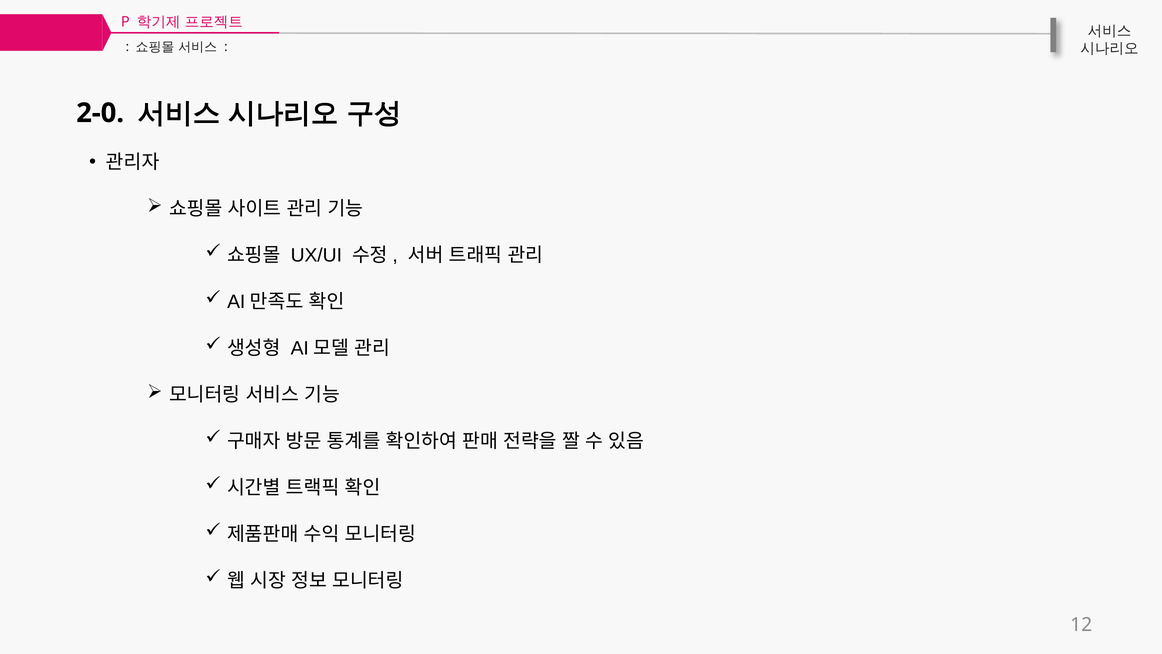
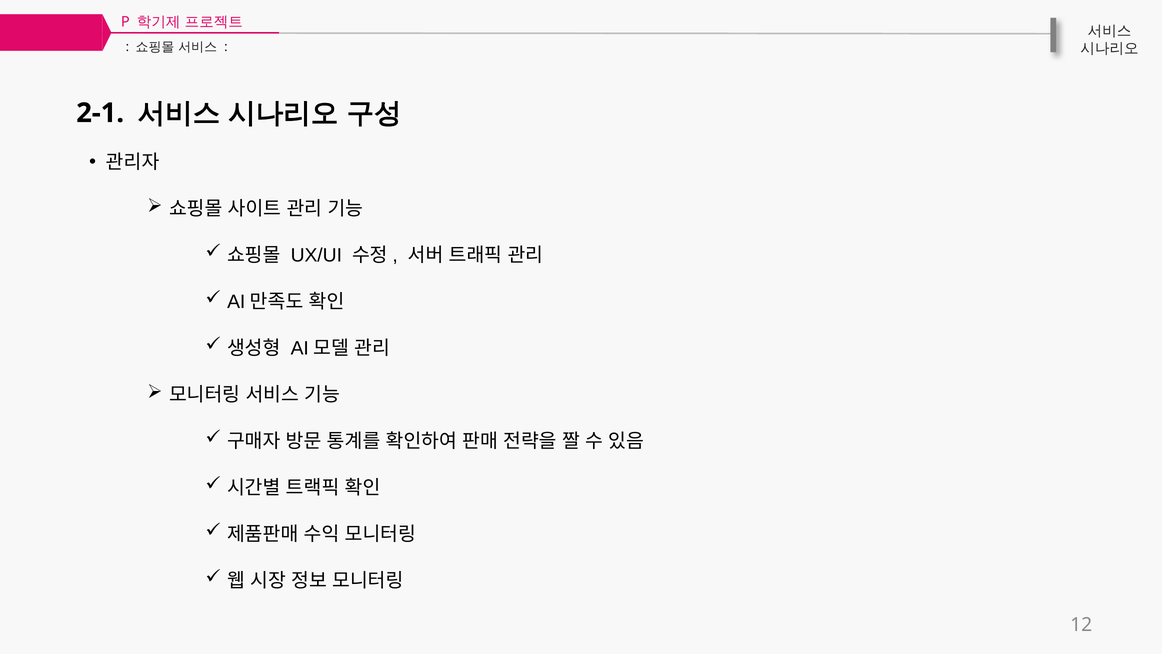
2-0: 2-0 -> 2-1 (100, 113)
